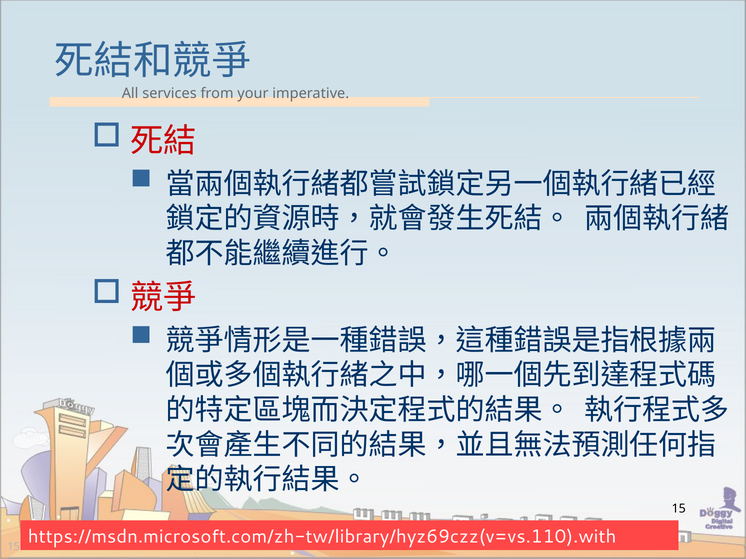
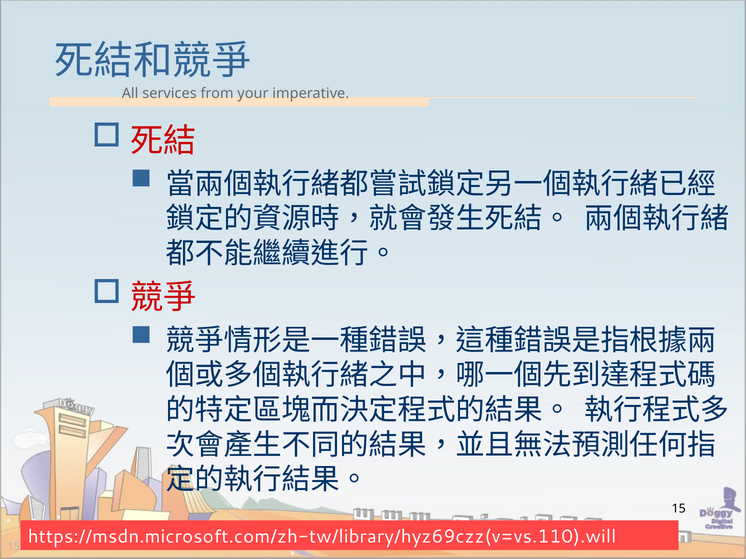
https://msdn.microsoft.com/zh-tw/library/hyz69czz(v=vs.110).with: https://msdn.microsoft.com/zh-tw/library/hyz69czz(v=vs.110).with -> https://msdn.microsoft.com/zh-tw/library/hyz69czz(v=vs.110).will (322, 537)
